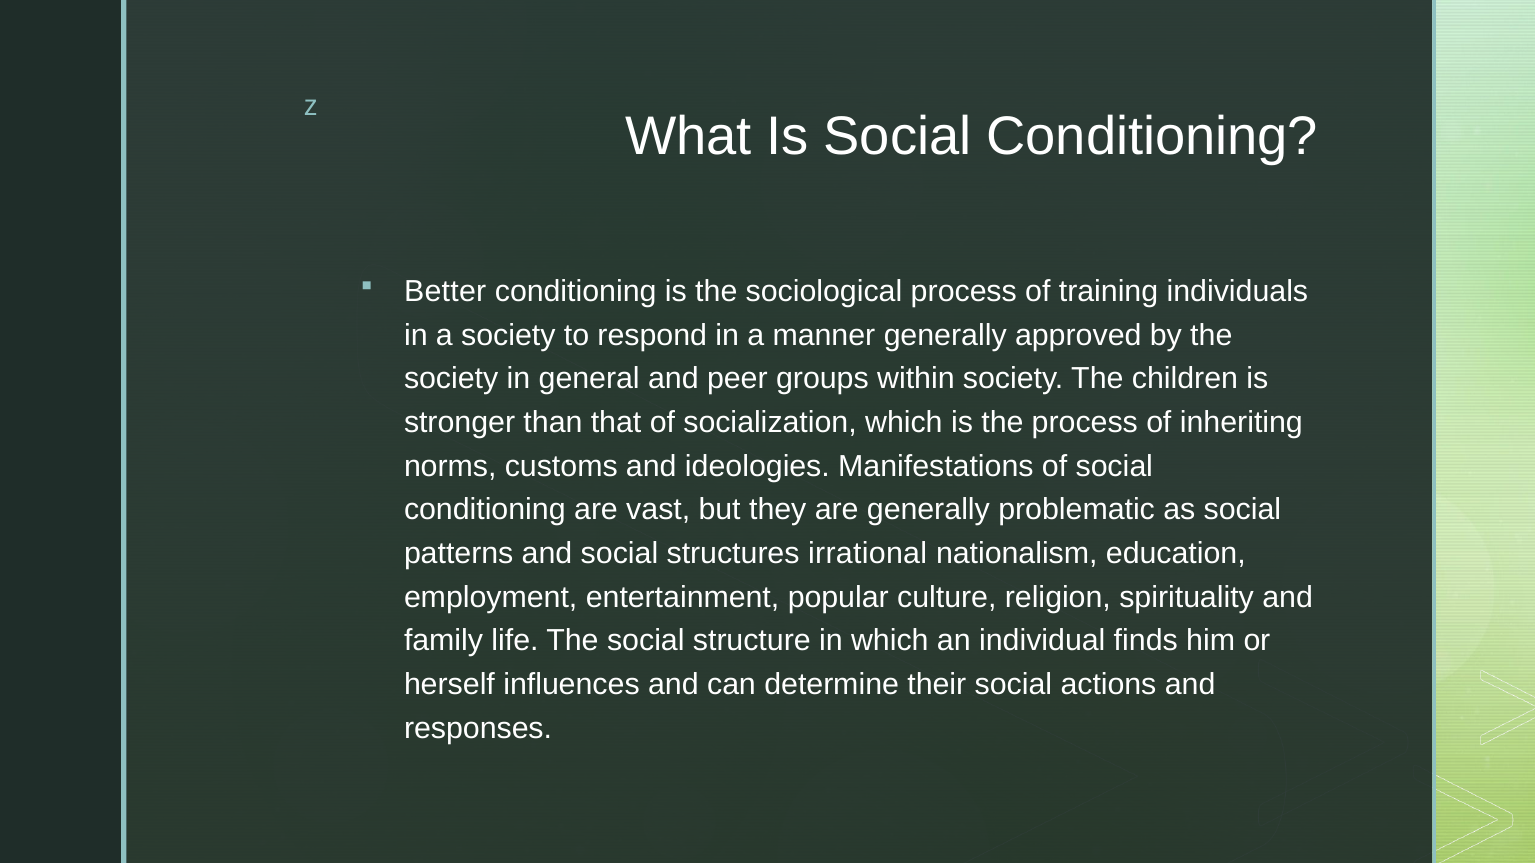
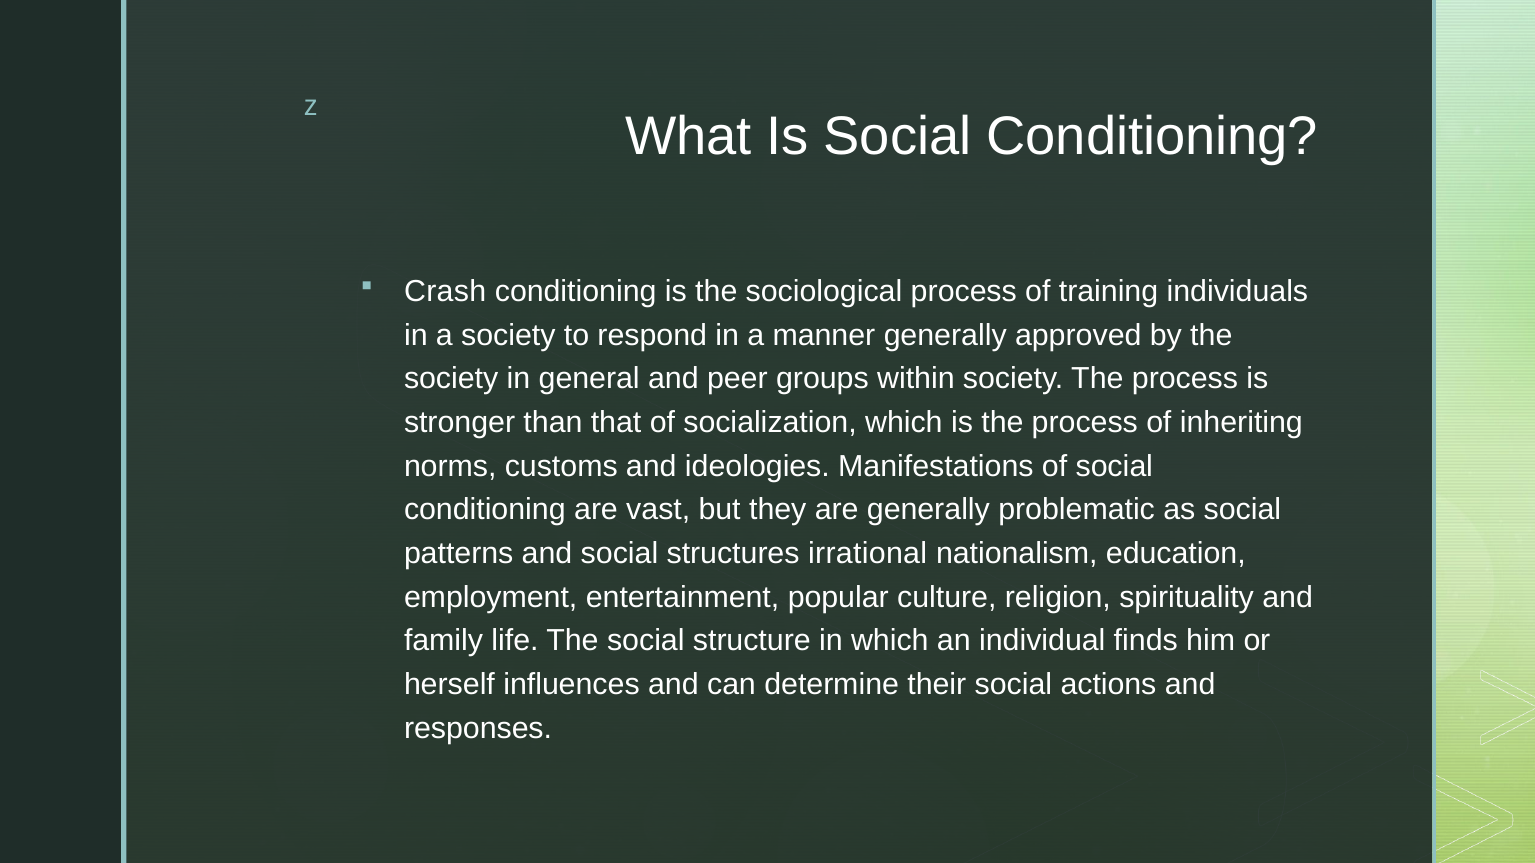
Better: Better -> Crash (445, 292)
society The children: children -> process (1185, 379)
